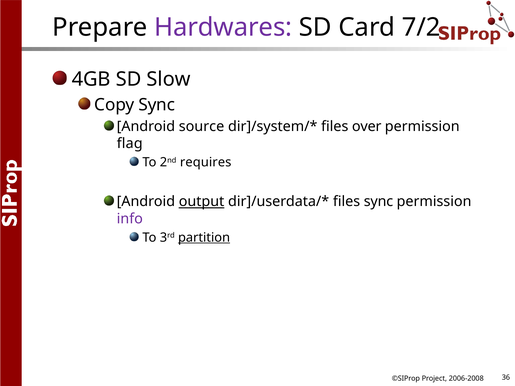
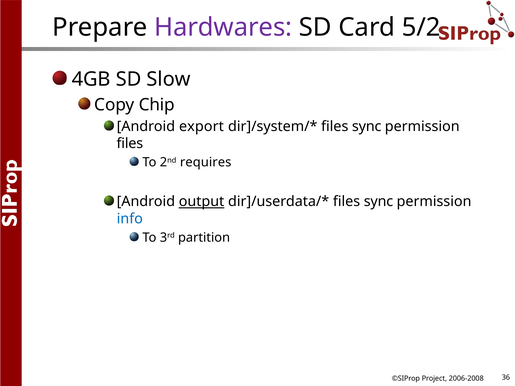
7/2: 7/2 -> 5/2 (421, 27)
Copy Sync: Sync -> Chip (157, 105)
source: source -> export (201, 126)
over: over -> sync (367, 126)
flag: flag -> files (130, 144)
info colour: purple -> blue (130, 219)
partition underline: present -> none (204, 238)
